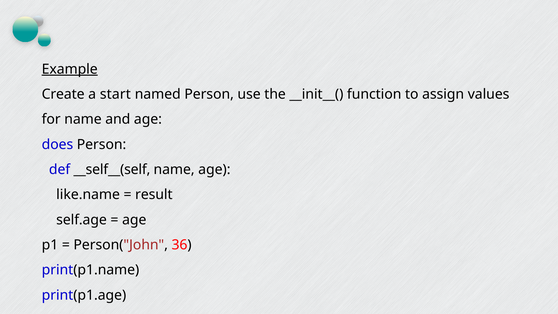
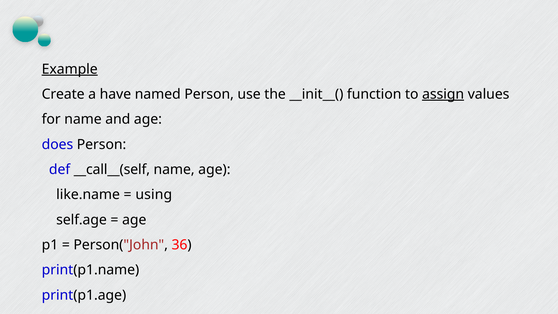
start: start -> have (115, 94)
assign underline: none -> present (443, 94)
__self__(self: __self__(self -> __call__(self (112, 169)
result: result -> using (154, 195)
